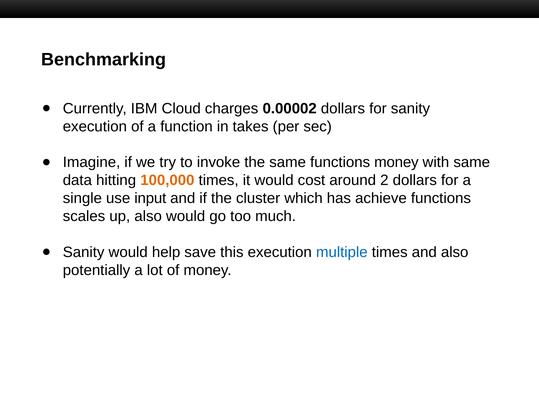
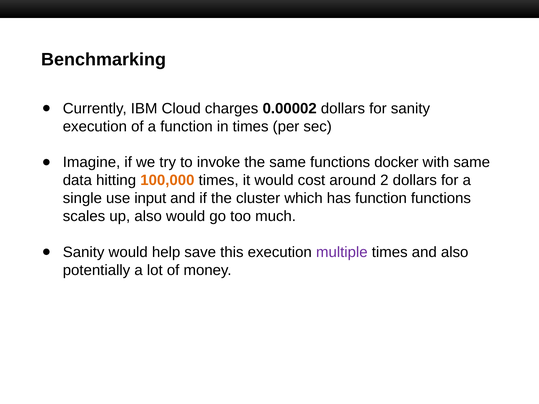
in takes: takes -> times (251, 127)
functions money: money -> docker (396, 162)
has achieve: achieve -> function (381, 198)
multiple colour: blue -> purple (342, 252)
